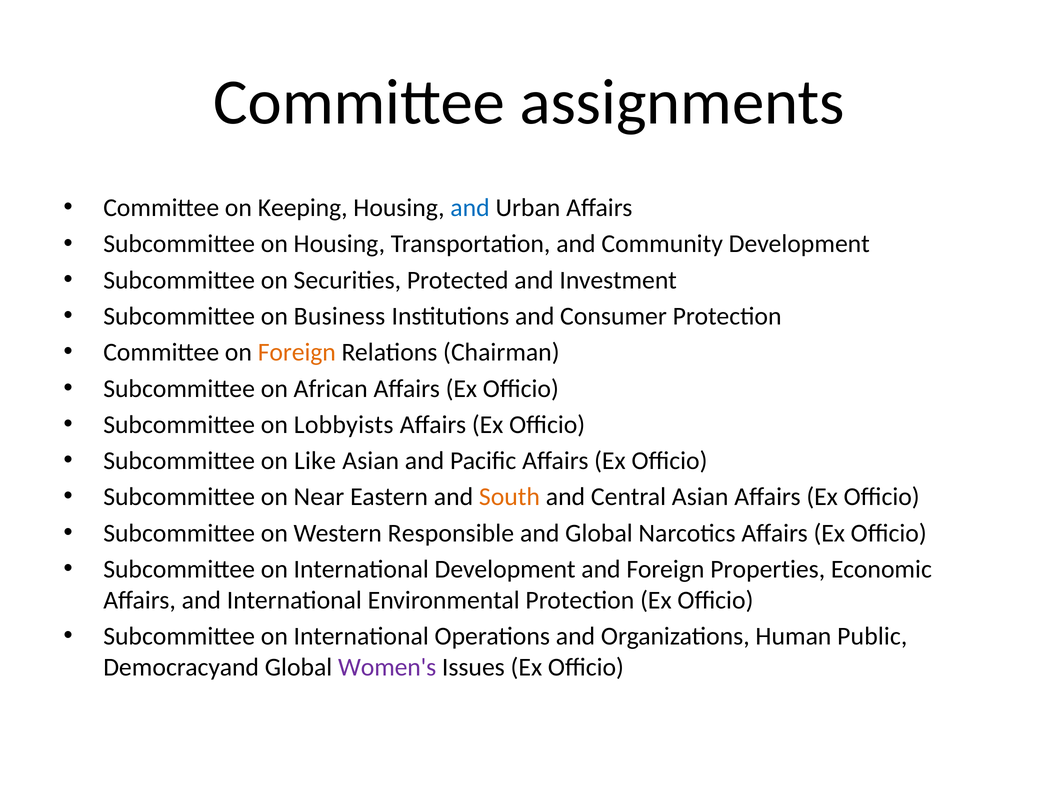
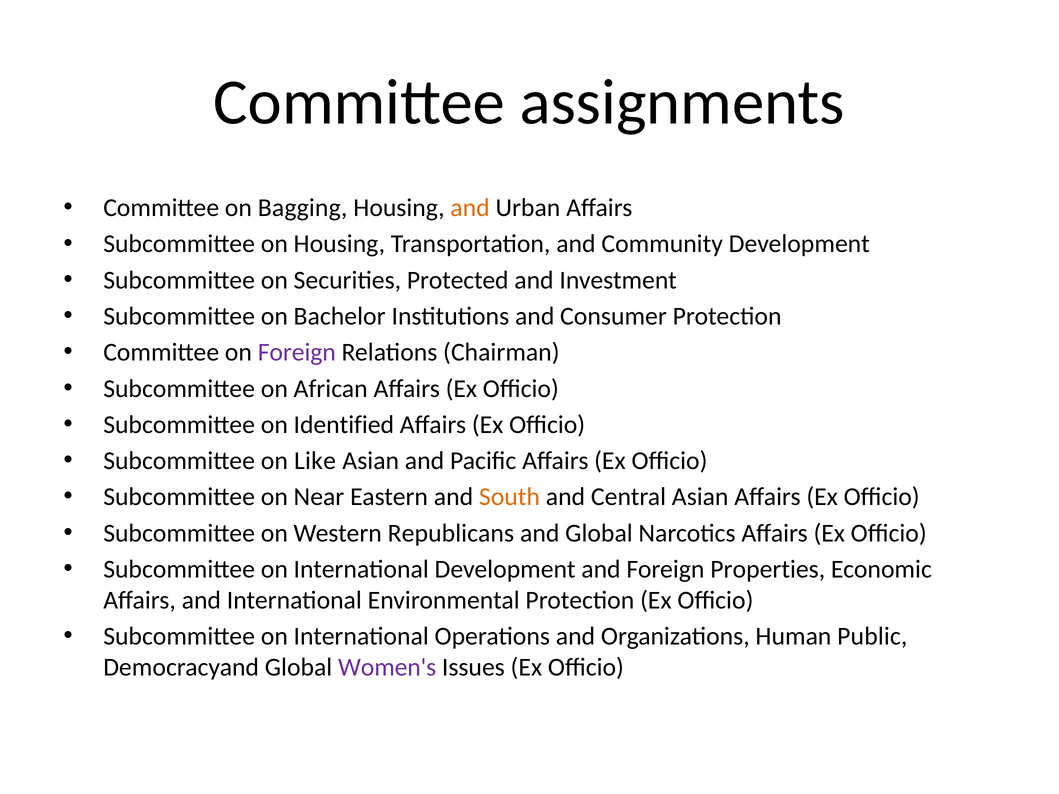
Keeping: Keeping -> Bagging (303, 208)
and colour: blue -> orange (470, 208)
Business: Business -> Bachelor (340, 316)
Foreign colour: orange -> purple (297, 353)
Lobbyists: Lobbyists -> Identified (344, 425)
Responsible: Responsible -> Republicans (451, 533)
